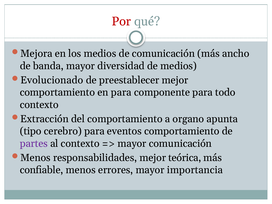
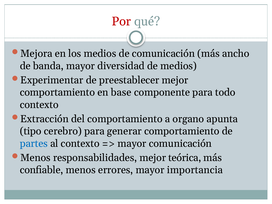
Evolucionado: Evolucionado -> Experimentar (52, 80)
en para: para -> base (121, 92)
eventos: eventos -> generar (124, 131)
partes colour: purple -> blue (34, 143)
